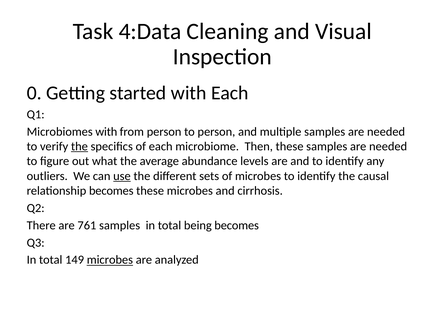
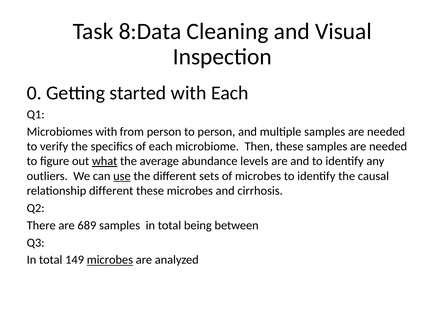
4:Data: 4:Data -> 8:Data (150, 32)
the underline: present -> none (79, 147)
what underline: none -> present (105, 162)
relationship becomes: becomes -> different (111, 191)
761: 761 -> 689 (87, 226)
being becomes: becomes -> between (237, 226)
